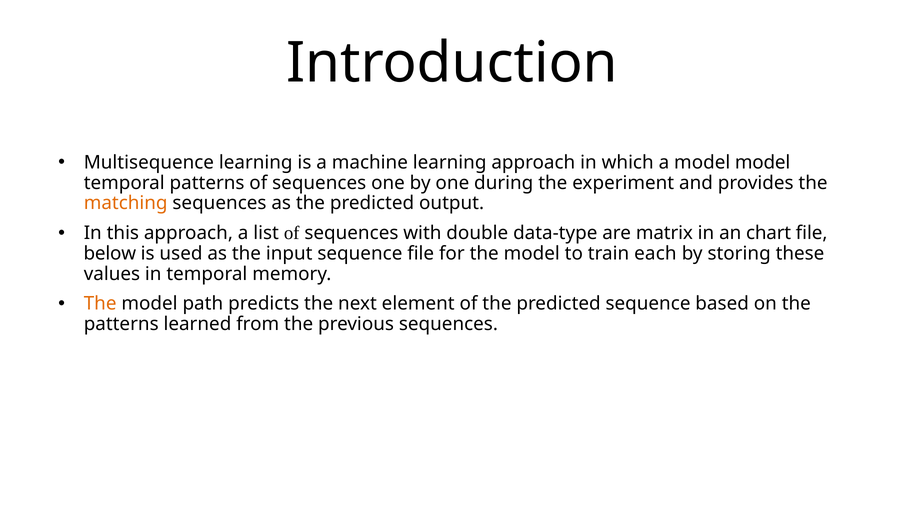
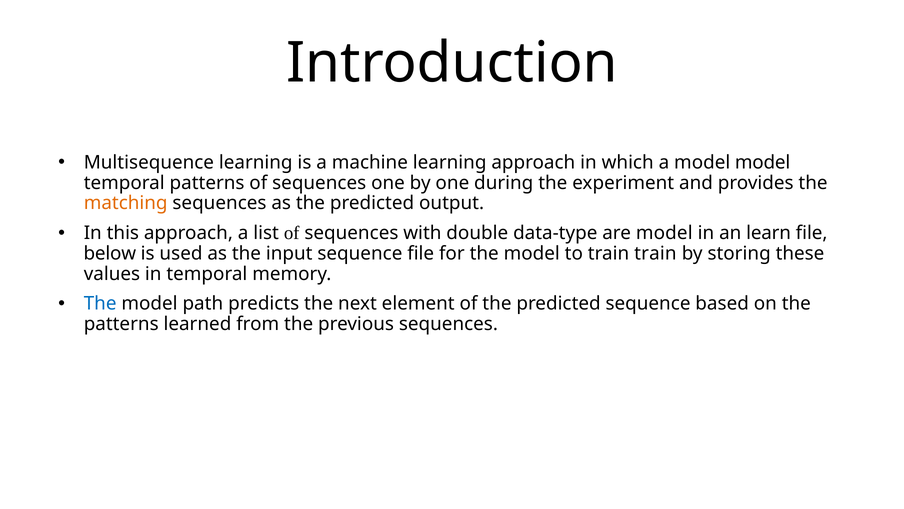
are matrix: matrix -> model (664, 233)
chart: chart -> learn (769, 233)
train each: each -> train (655, 253)
The colour: orange -> blue (100, 303)
